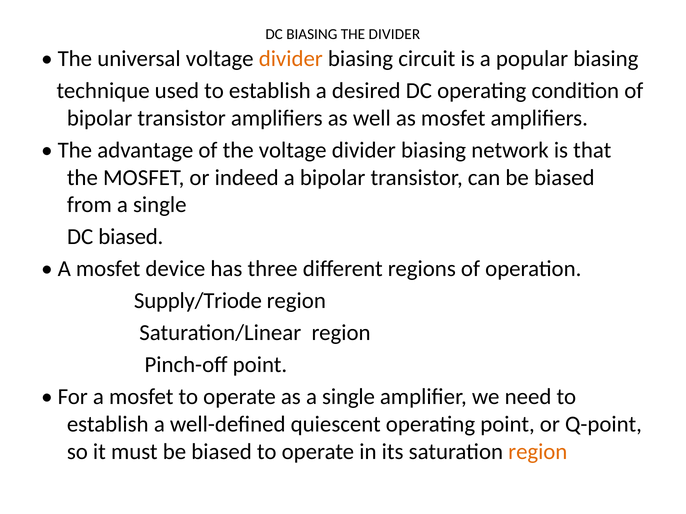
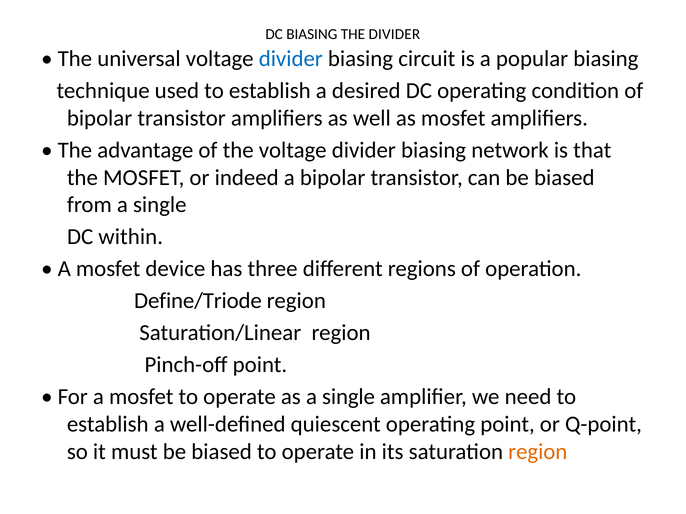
divider colour: orange -> blue (291, 59)
DC biased: biased -> within (131, 237)
Supply/Triode: Supply/Triode -> Define/Triode (198, 301)
